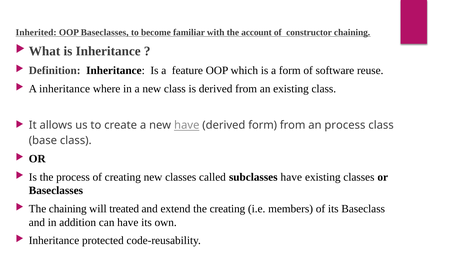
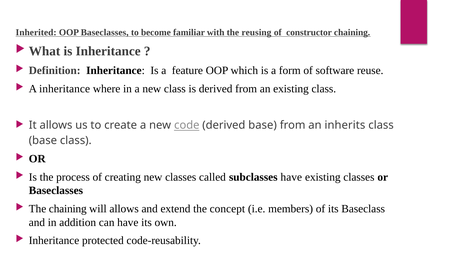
account: account -> reusing (256, 32)
new have: have -> code (187, 125)
derived form: form -> base (263, 125)
an process: process -> inherits (345, 125)
will treated: treated -> allows (124, 209)
the creating: creating -> concept (227, 209)
